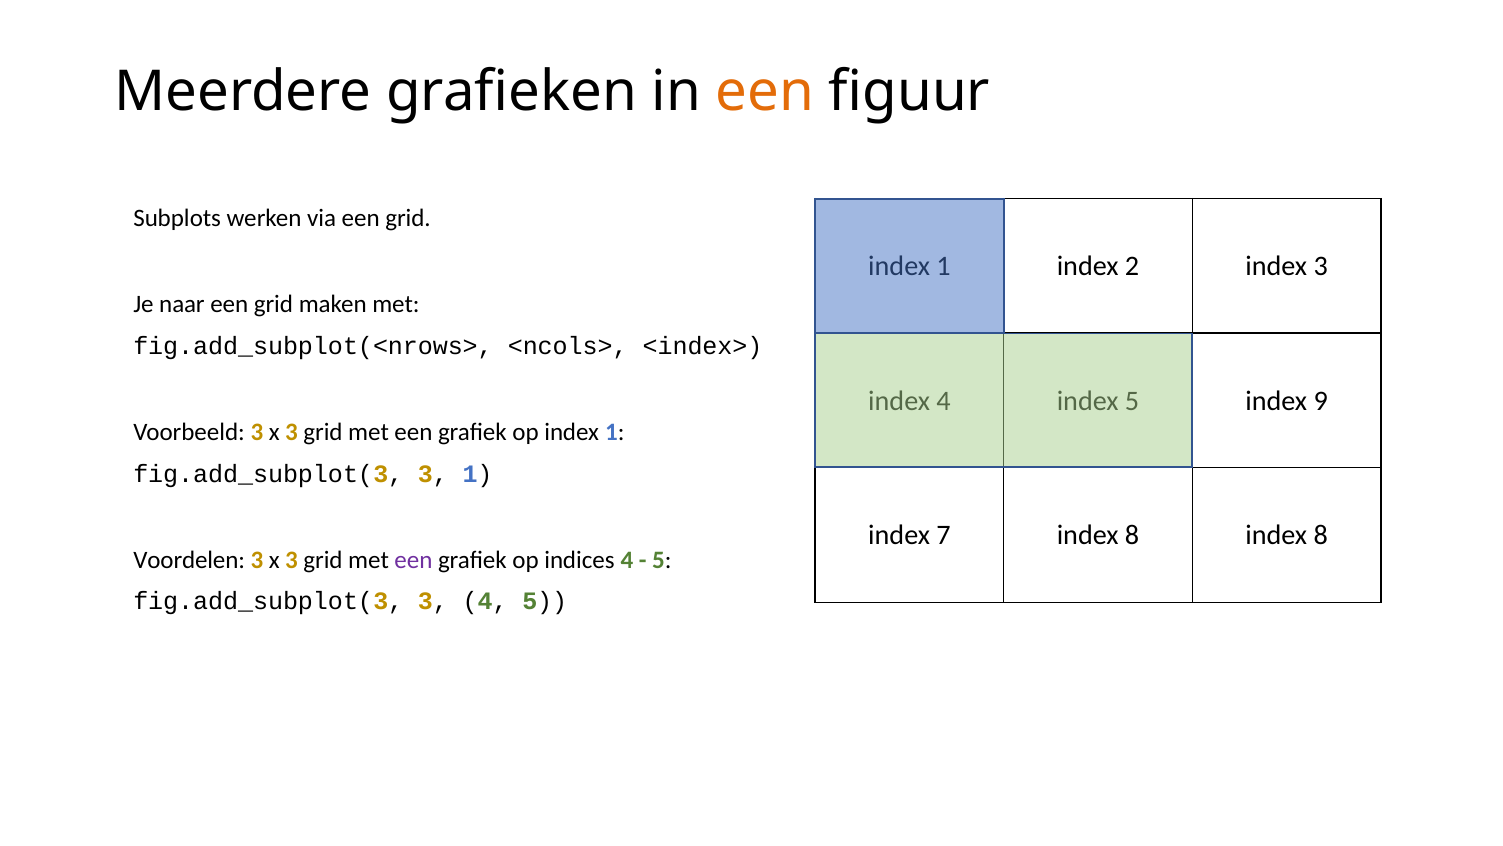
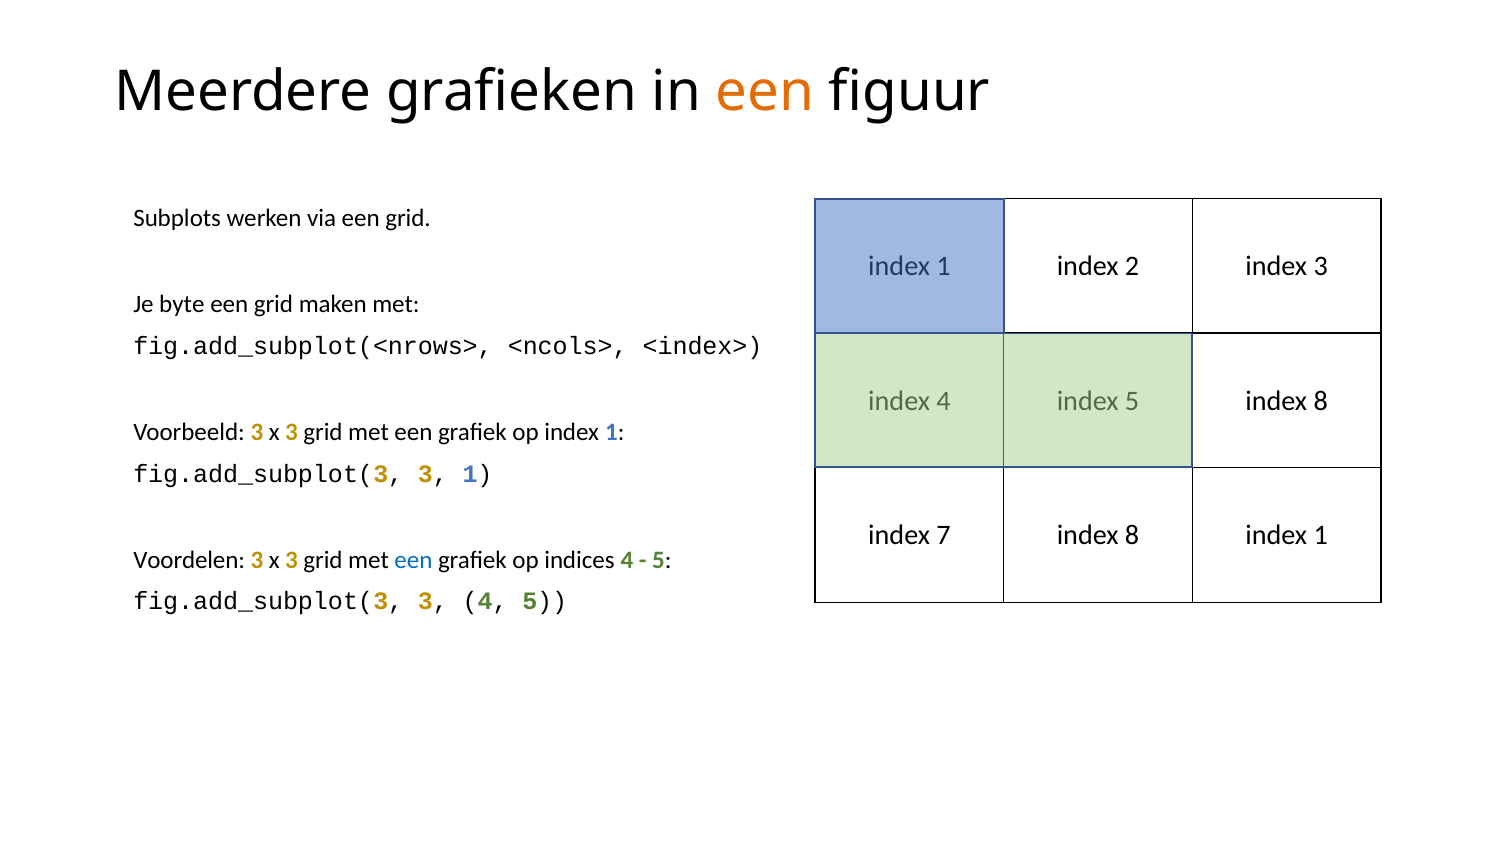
naar: naar -> byte (182, 304)
9: 9 -> 8 (1321, 400)
8 index 8: 8 -> 1 (1321, 535)
een colour: purple -> blue (413, 559)
